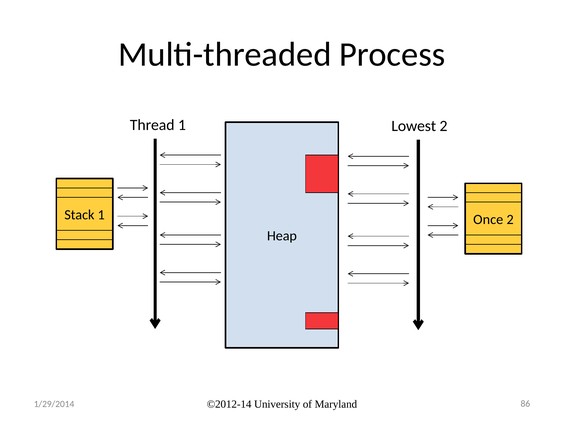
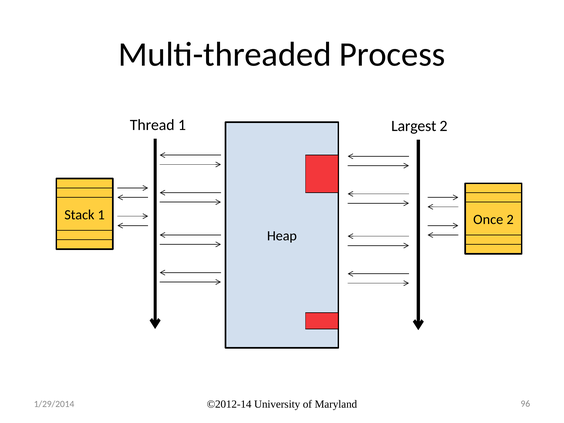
Lowest: Lowest -> Largest (414, 126)
86: 86 -> 96 (525, 404)
